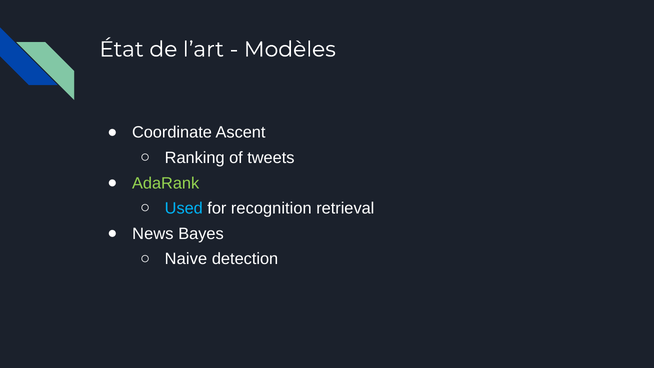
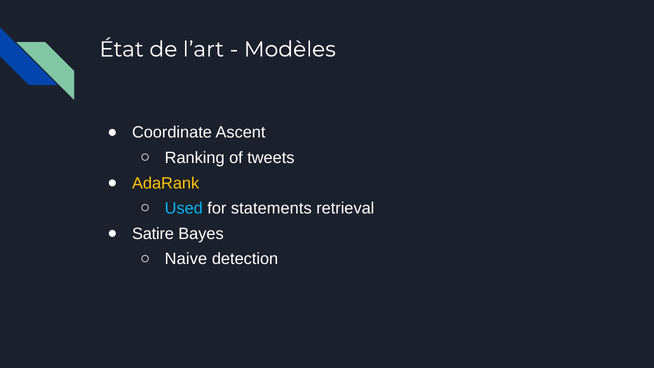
AdaRank colour: light green -> yellow (166, 183)
recognition: recognition -> statements (271, 208)
News: News -> Satire (153, 234)
